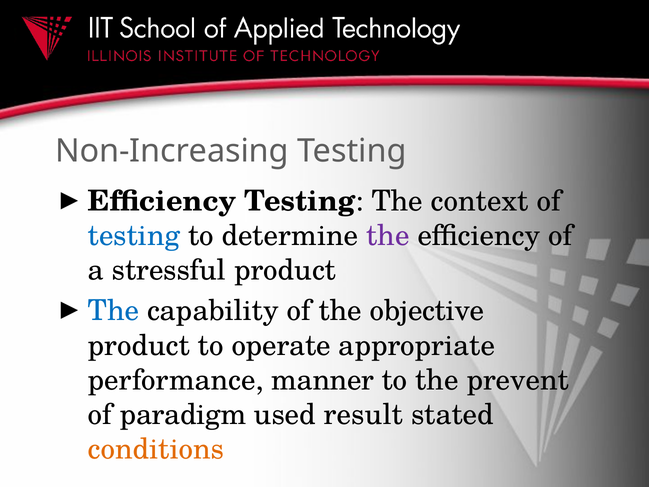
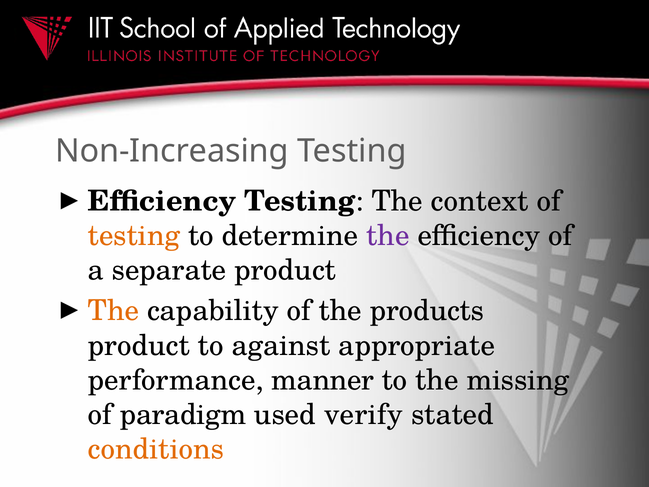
testing colour: blue -> orange (134, 236)
stressful: stressful -> separate (169, 270)
The colour: blue -> orange (113, 311)
objective: objective -> products (427, 311)
operate: operate -> against (281, 345)
prevent: prevent -> missing (518, 380)
result: result -> verify (363, 415)
